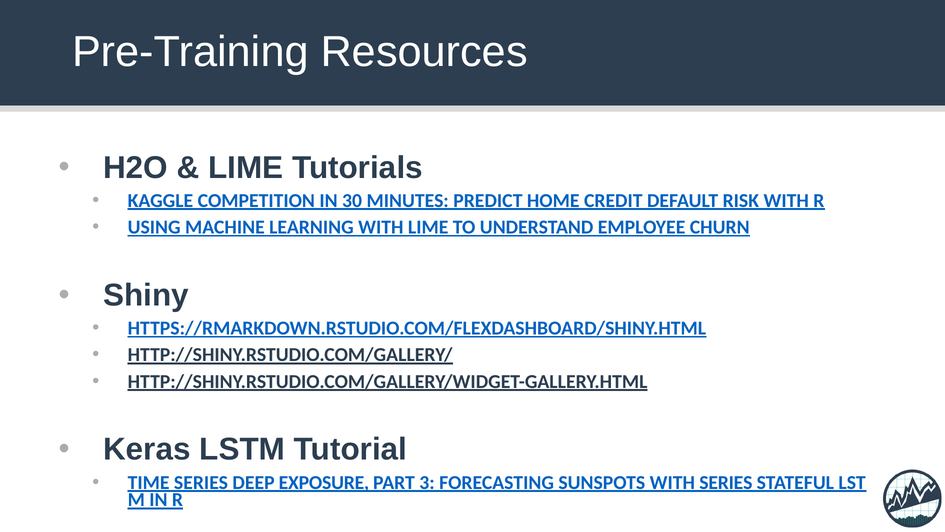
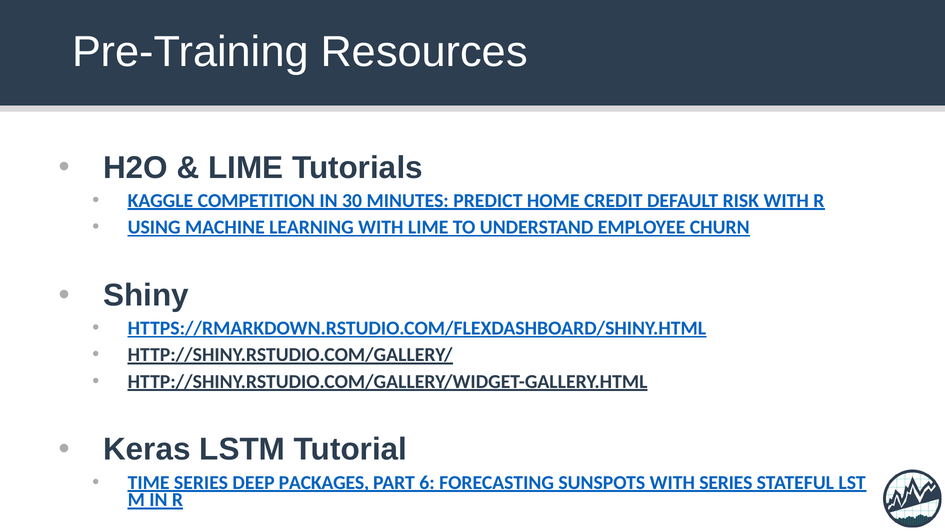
EXPOSURE: EXPOSURE -> PACKAGES (324, 482)
3: 3 -> 6 (427, 482)
